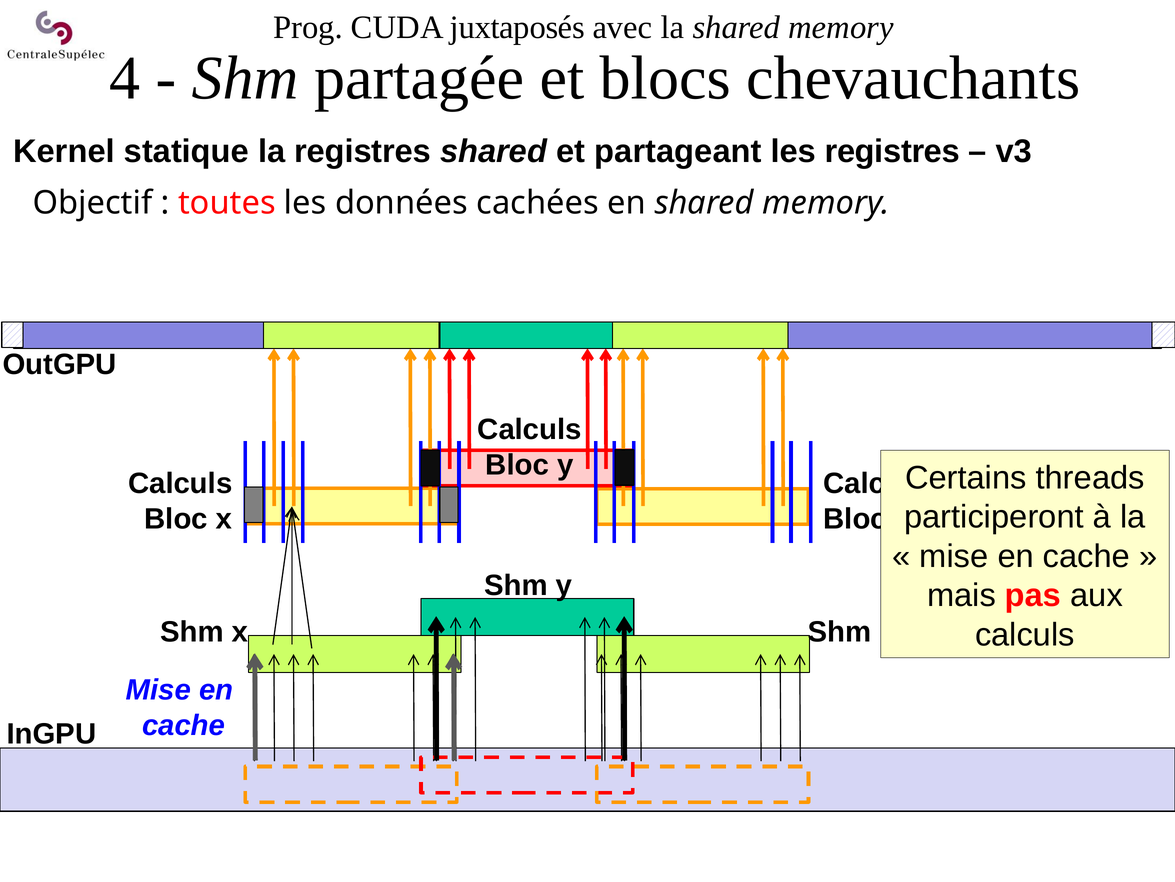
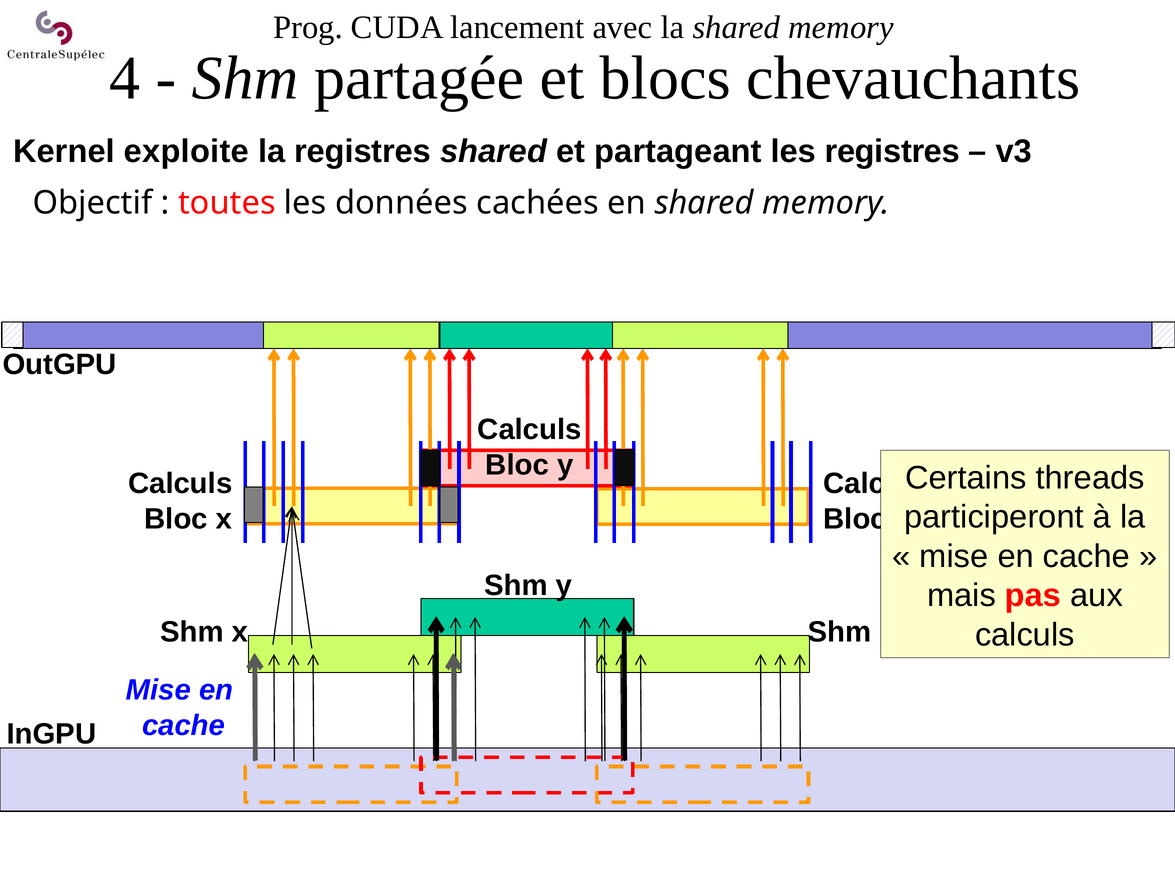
juxtaposés: juxtaposés -> lancement (517, 27)
statique: statique -> exploite (186, 151)
